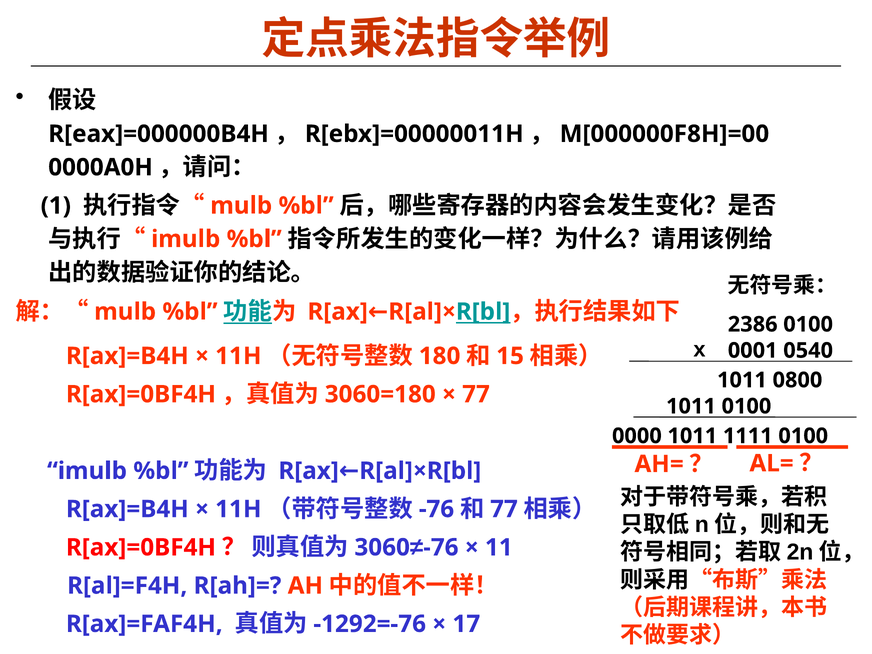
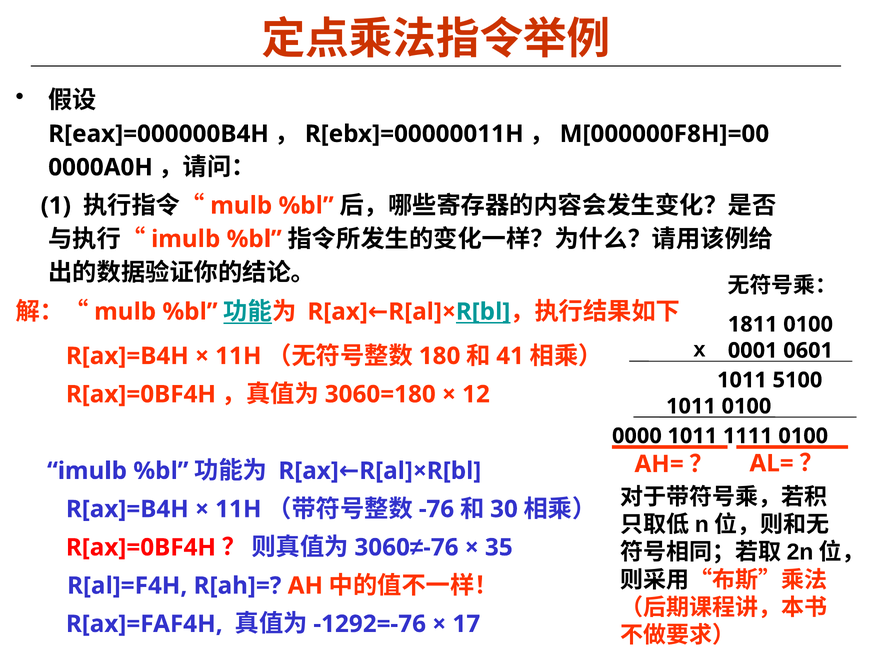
2386: 2386 -> 1811 (753, 324)
0540: 0540 -> 0601 (808, 351)
15: 15 -> 41 (510, 356)
0800: 0800 -> 5100 (797, 380)
77: 77 -> 12 (476, 394)
77: 77 -> 30 (504, 509)
11: 11 -> 35 (499, 547)
